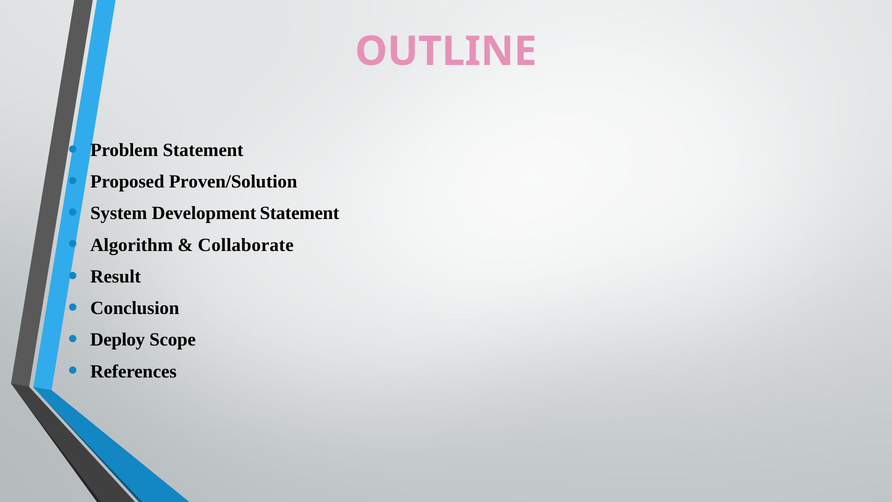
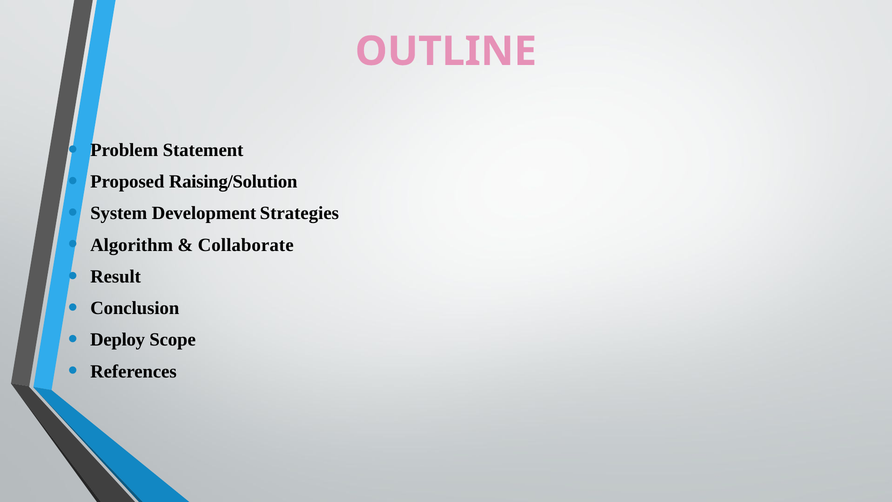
Proven/Solution: Proven/Solution -> Raising/Solution (233, 182)
Development Statement: Statement -> Strategies (299, 213)
